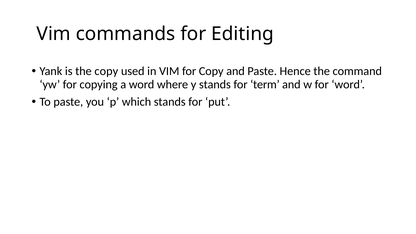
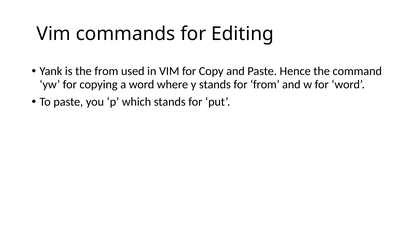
the copy: copy -> from (106, 71)
for term: term -> from (265, 84)
